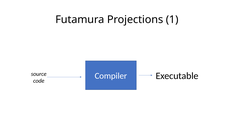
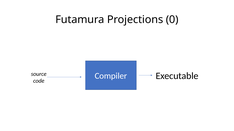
1: 1 -> 0 (172, 20)
